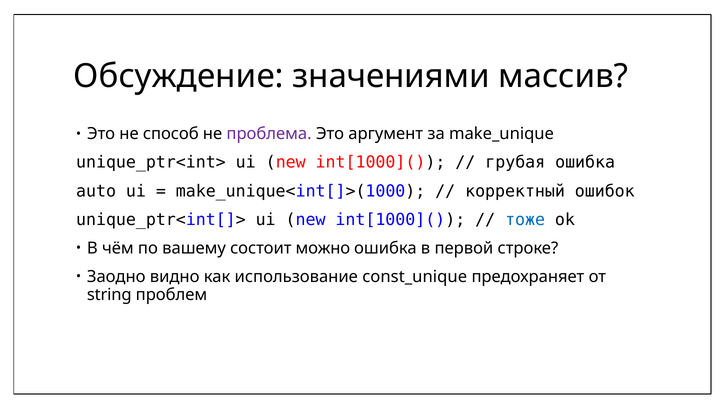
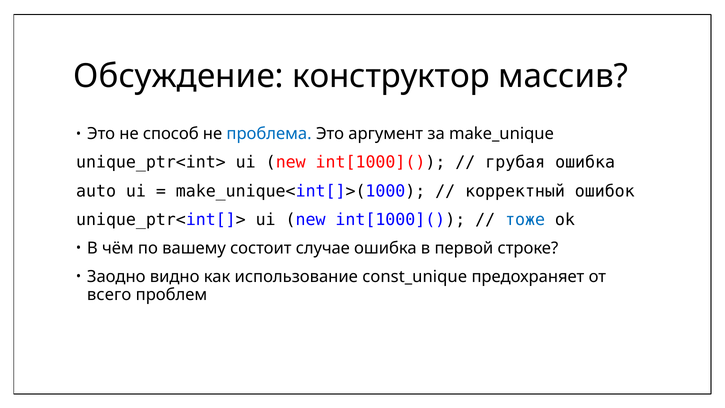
значениями: значениями -> конструктор (391, 76)
проблема colour: purple -> blue (269, 134)
можно: можно -> случае (323, 248)
string: string -> всего (109, 294)
